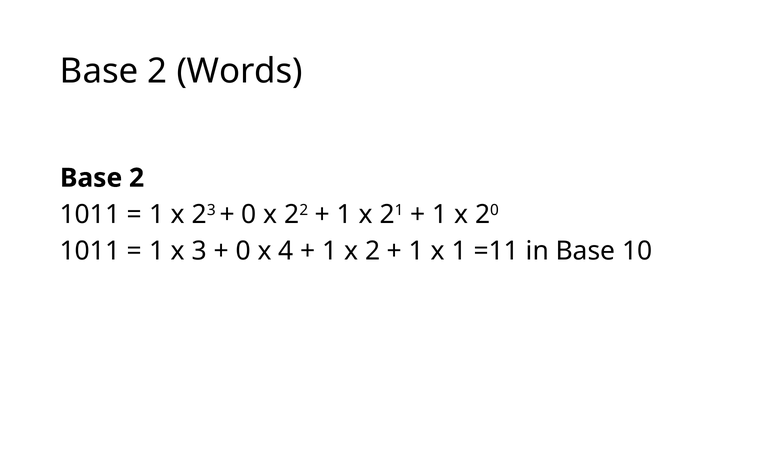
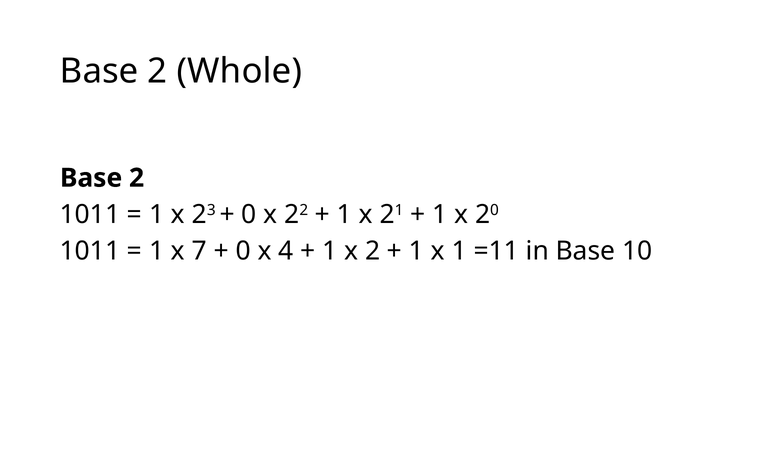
Words: Words -> Whole (239, 71)
3: 3 -> 7 (199, 251)
